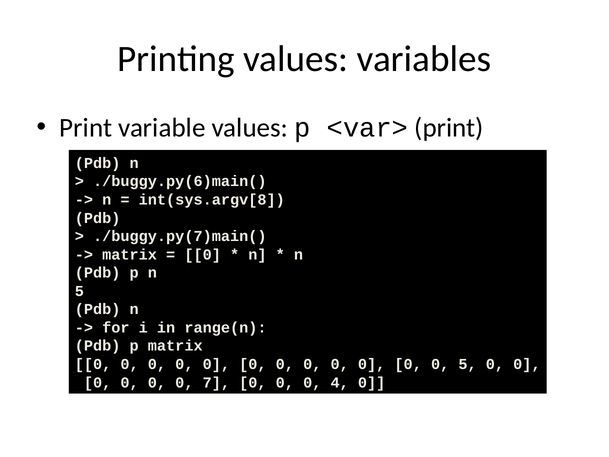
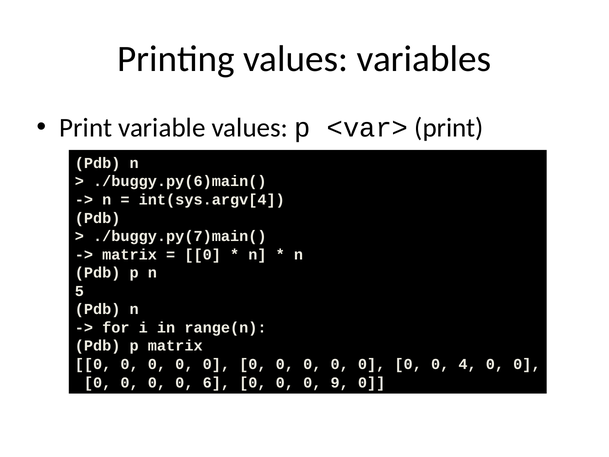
int(sys.argv[8: int(sys.argv[8 -> int(sys.argv[4 (212, 200)
0 5: 5 -> 4 (468, 364)
7: 7 -> 6 (216, 382)
4: 4 -> 9 (340, 382)
